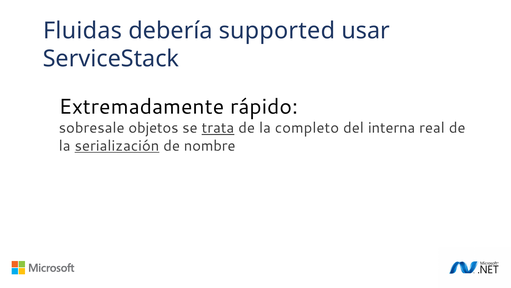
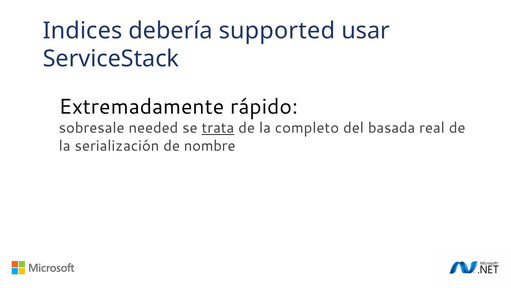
Fluidas: Fluidas -> Indices (83, 31)
objetos: objetos -> needed (153, 128)
interna: interna -> basada (392, 128)
serialización underline: present -> none (117, 146)
